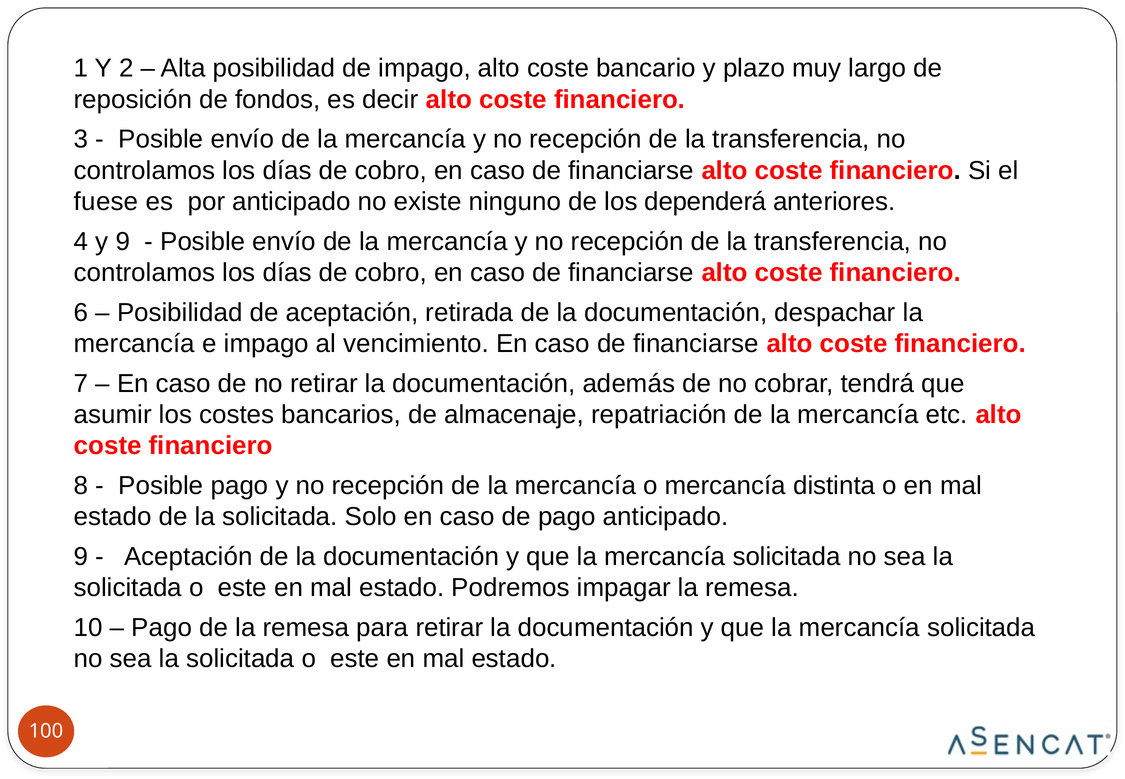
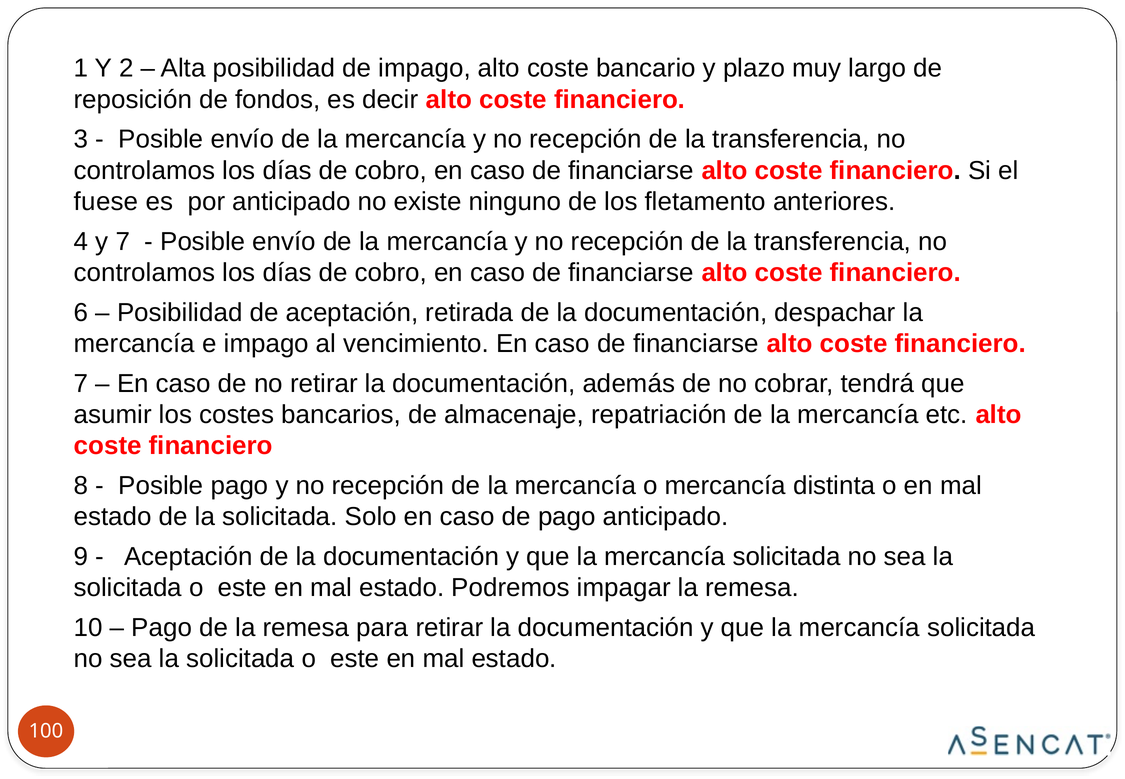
dependerá: dependerá -> fletamento (705, 202)
y 9: 9 -> 7 (123, 242)
